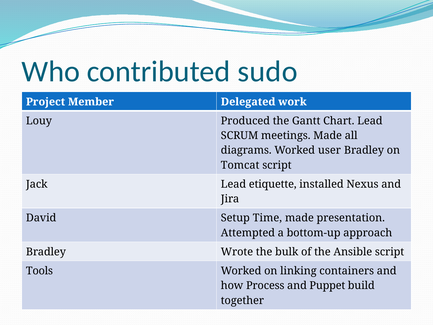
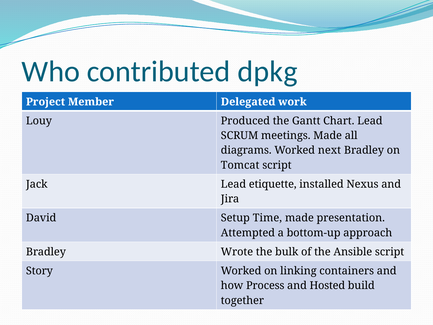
sudo: sudo -> dpkg (268, 72)
user: user -> next (329, 150)
Tools: Tools -> Story (39, 271)
Puppet: Puppet -> Hosted (327, 286)
